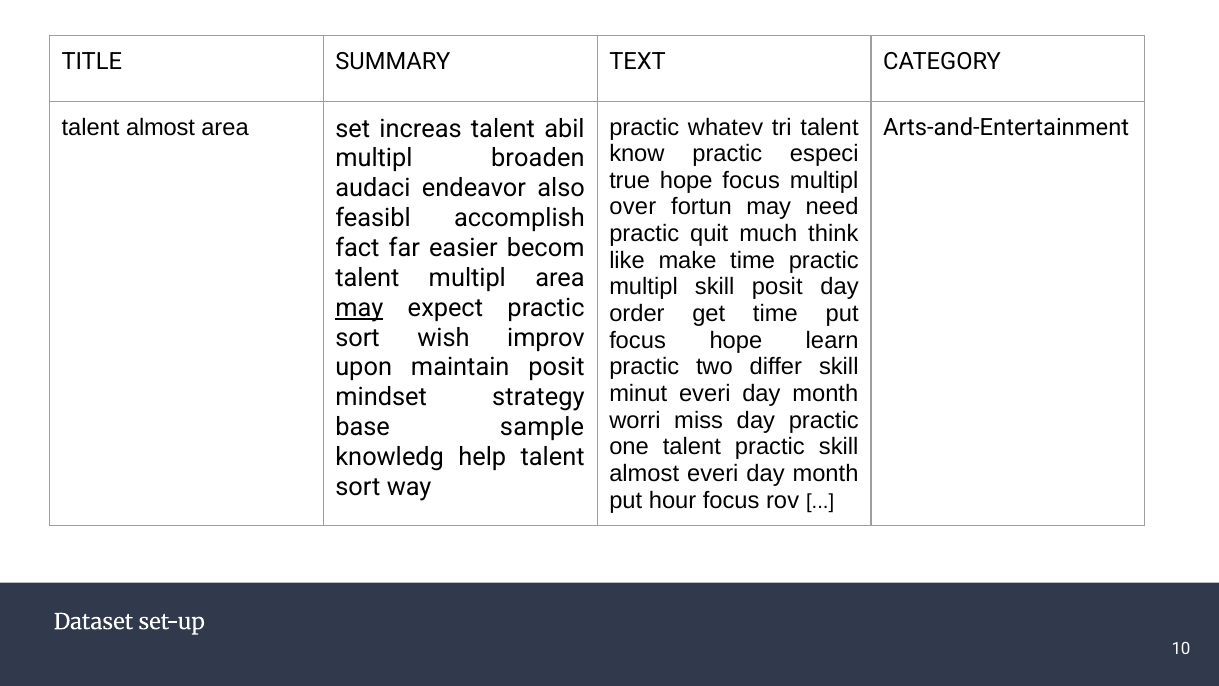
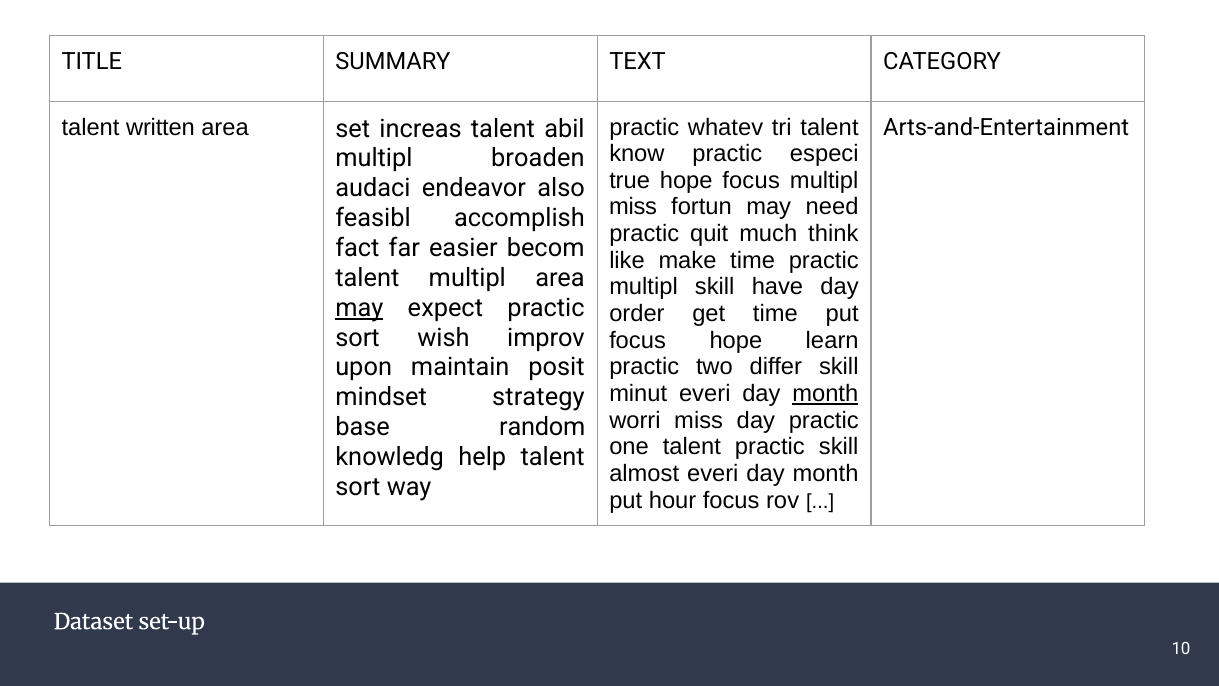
talent almost: almost -> written (160, 127)
over: over -> miss (633, 207)
skill posit: posit -> have (777, 287)
month underline: none -> present (825, 393)
sample: sample -> random (542, 427)
